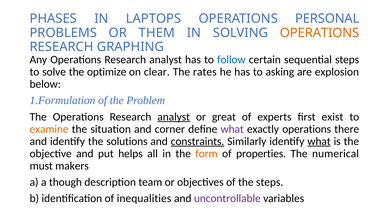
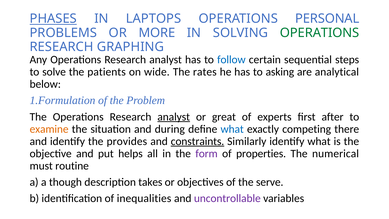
PHASES underline: none -> present (53, 19)
THEM: THEM -> MORE (157, 33)
OPERATIONS colour: orange -> green (320, 33)
optimize: optimize -> patients (107, 72)
clear: clear -> wide (157, 72)
explosion: explosion -> analytical (337, 72)
exist: exist -> after (333, 117)
corner: corner -> during (170, 129)
what colour: purple -> blue (232, 129)
exactly operations: operations -> competing (307, 129)
solutions: solutions -> provides (127, 141)
what underline: present -> none (319, 141)
form colour: orange -> purple (207, 153)
makers: makers -> routine (72, 166)
team: team -> takes (150, 182)
the steps: steps -> serve (270, 182)
